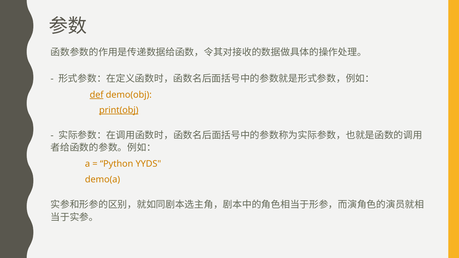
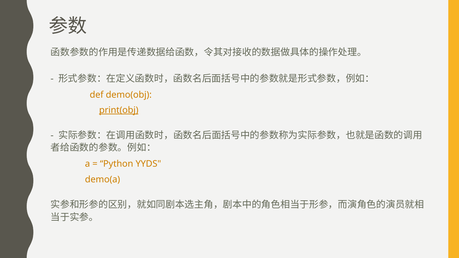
def underline: present -> none (97, 95)
